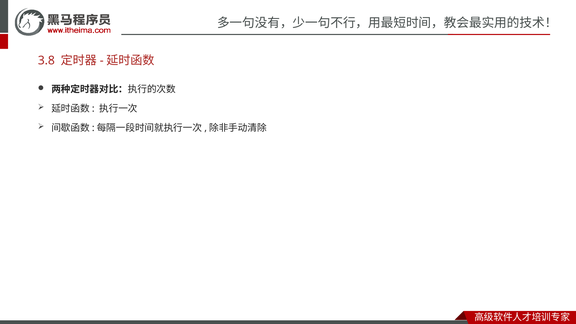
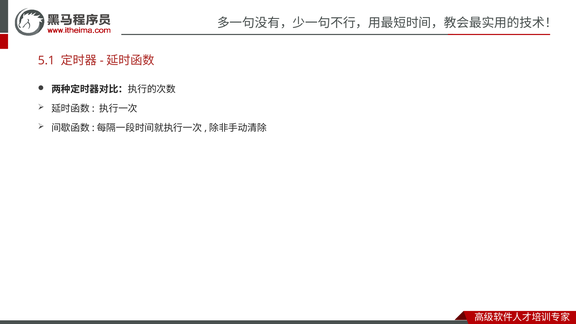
3.8: 3.8 -> 5.1 (46, 60)
